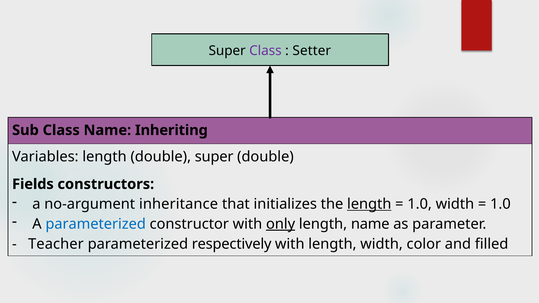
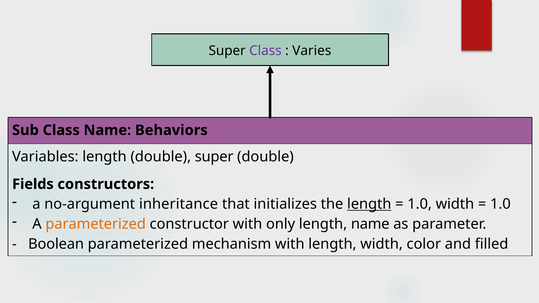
Setter: Setter -> Varies (312, 51)
Inheriting: Inheriting -> Behaviors (171, 130)
parameterized colour: blue -> orange (96, 224)
only underline: present -> none (281, 224)
Teacher: Teacher -> Boolean (56, 244)
respectively: respectively -> mechanism (232, 244)
